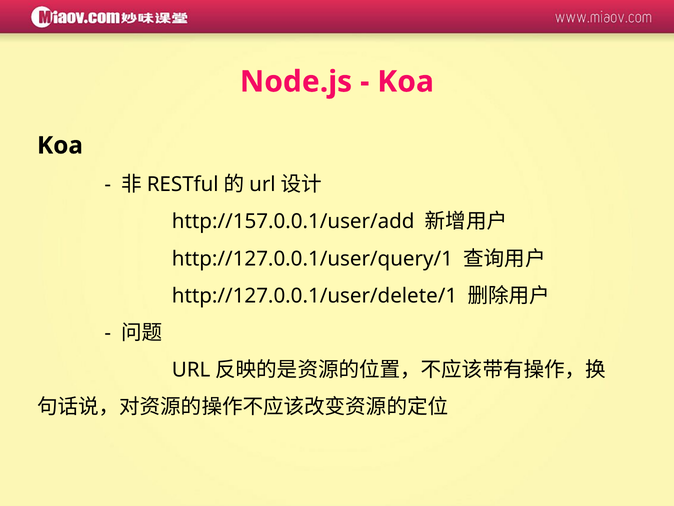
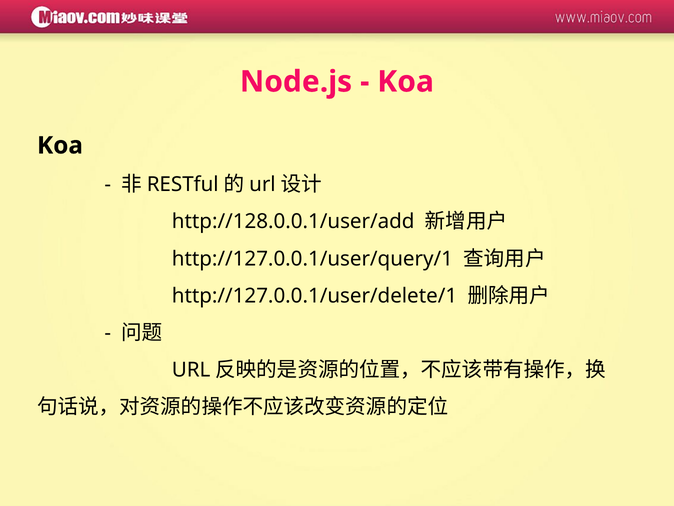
http://157.0.0.1/user/add: http://157.0.0.1/user/add -> http://128.0.0.1/user/add (293, 221)
